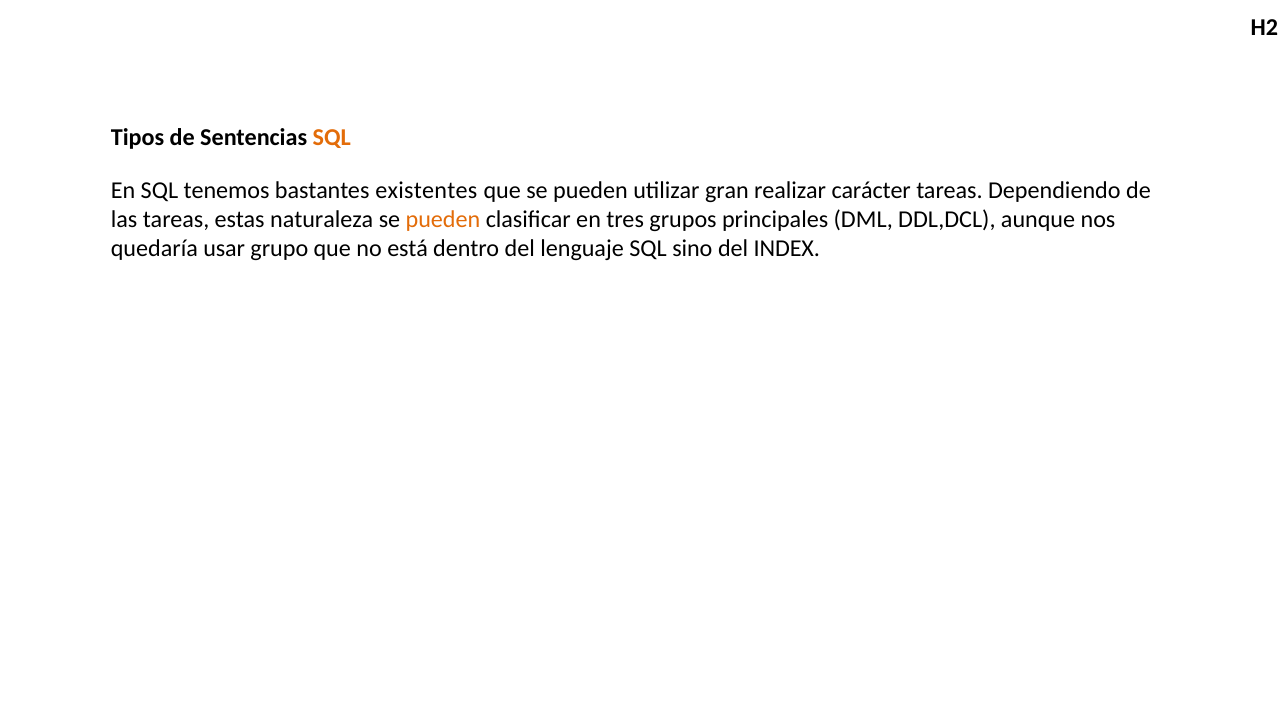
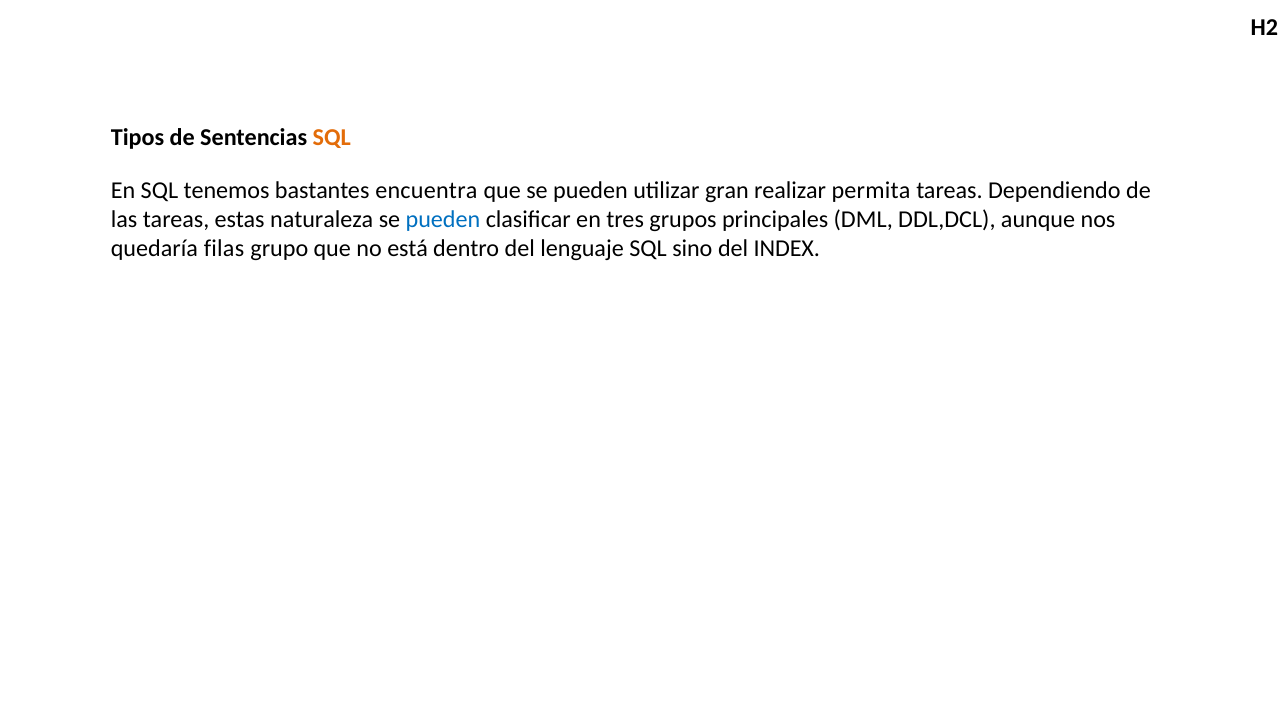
existentes: existentes -> encuentra (426, 191)
carácter: carácter -> permita (871, 191)
pueden colour: orange -> blue (443, 220)
usar: usar -> filas (224, 249)
